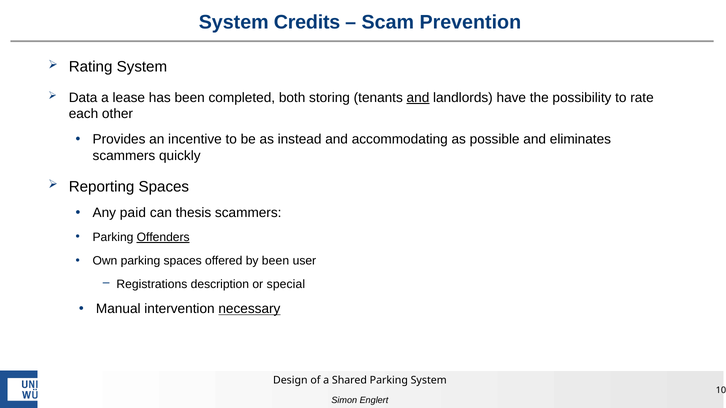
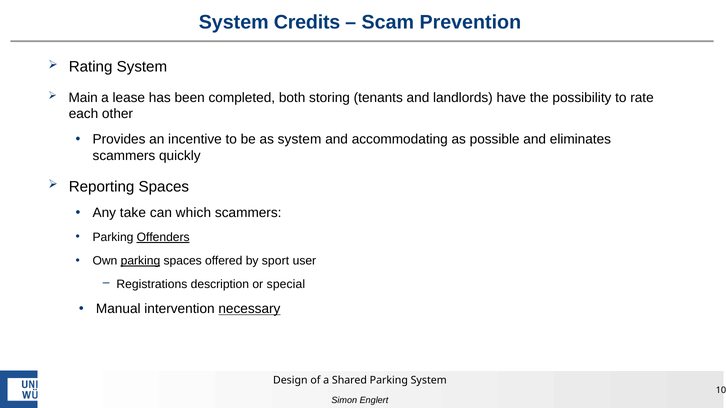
Data: Data -> Main (83, 98)
and underline: present -> none (418, 98)
as instead: instead -> system (300, 139)
paid: paid -> take (133, 213)
thesis: thesis -> which (193, 213)
parking underline: none -> present (140, 261)
by been: been -> sport (275, 261)
